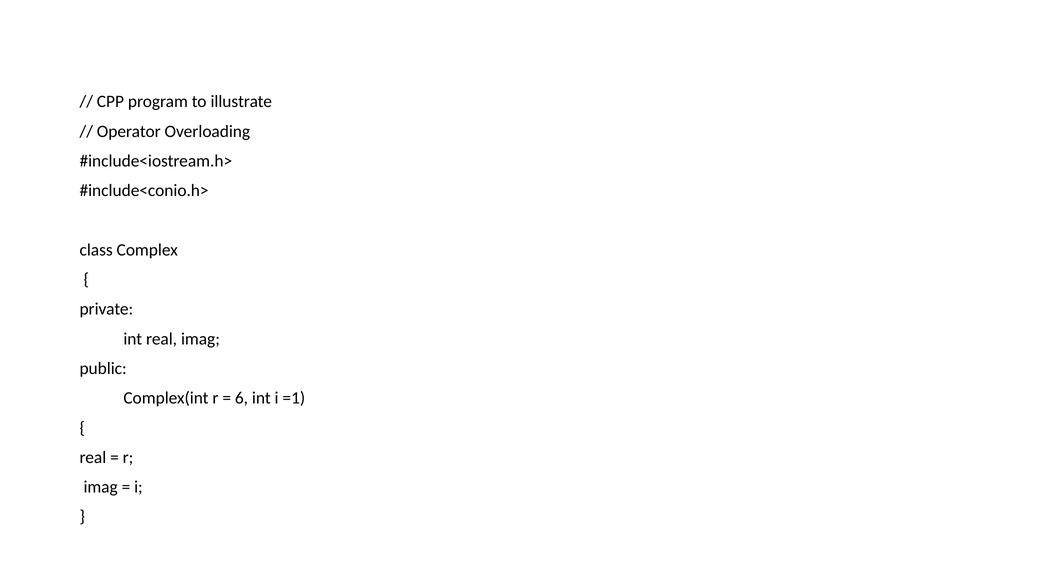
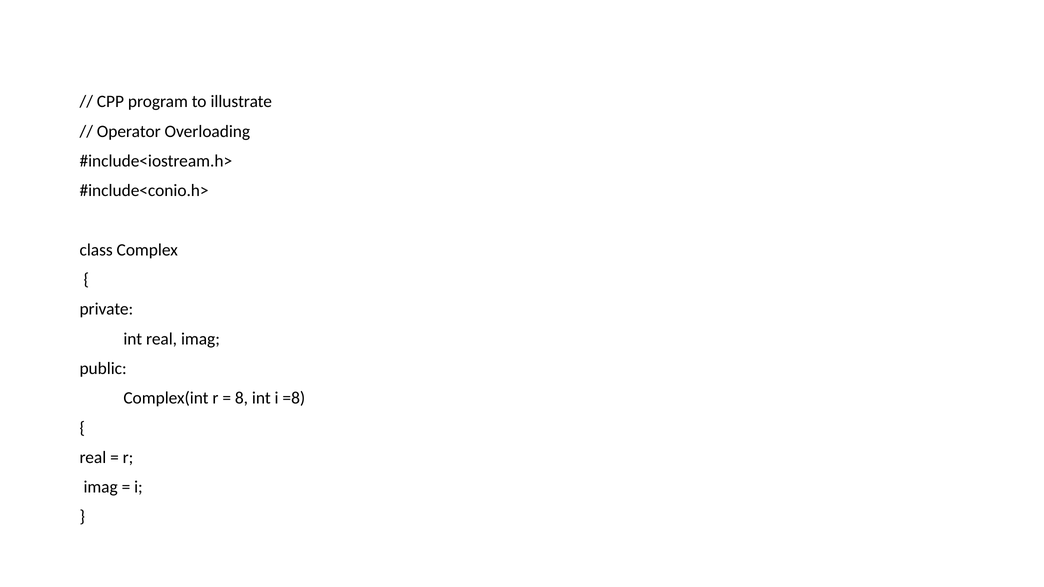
6: 6 -> 8 (241, 398)
=1: =1 -> =8 (294, 398)
